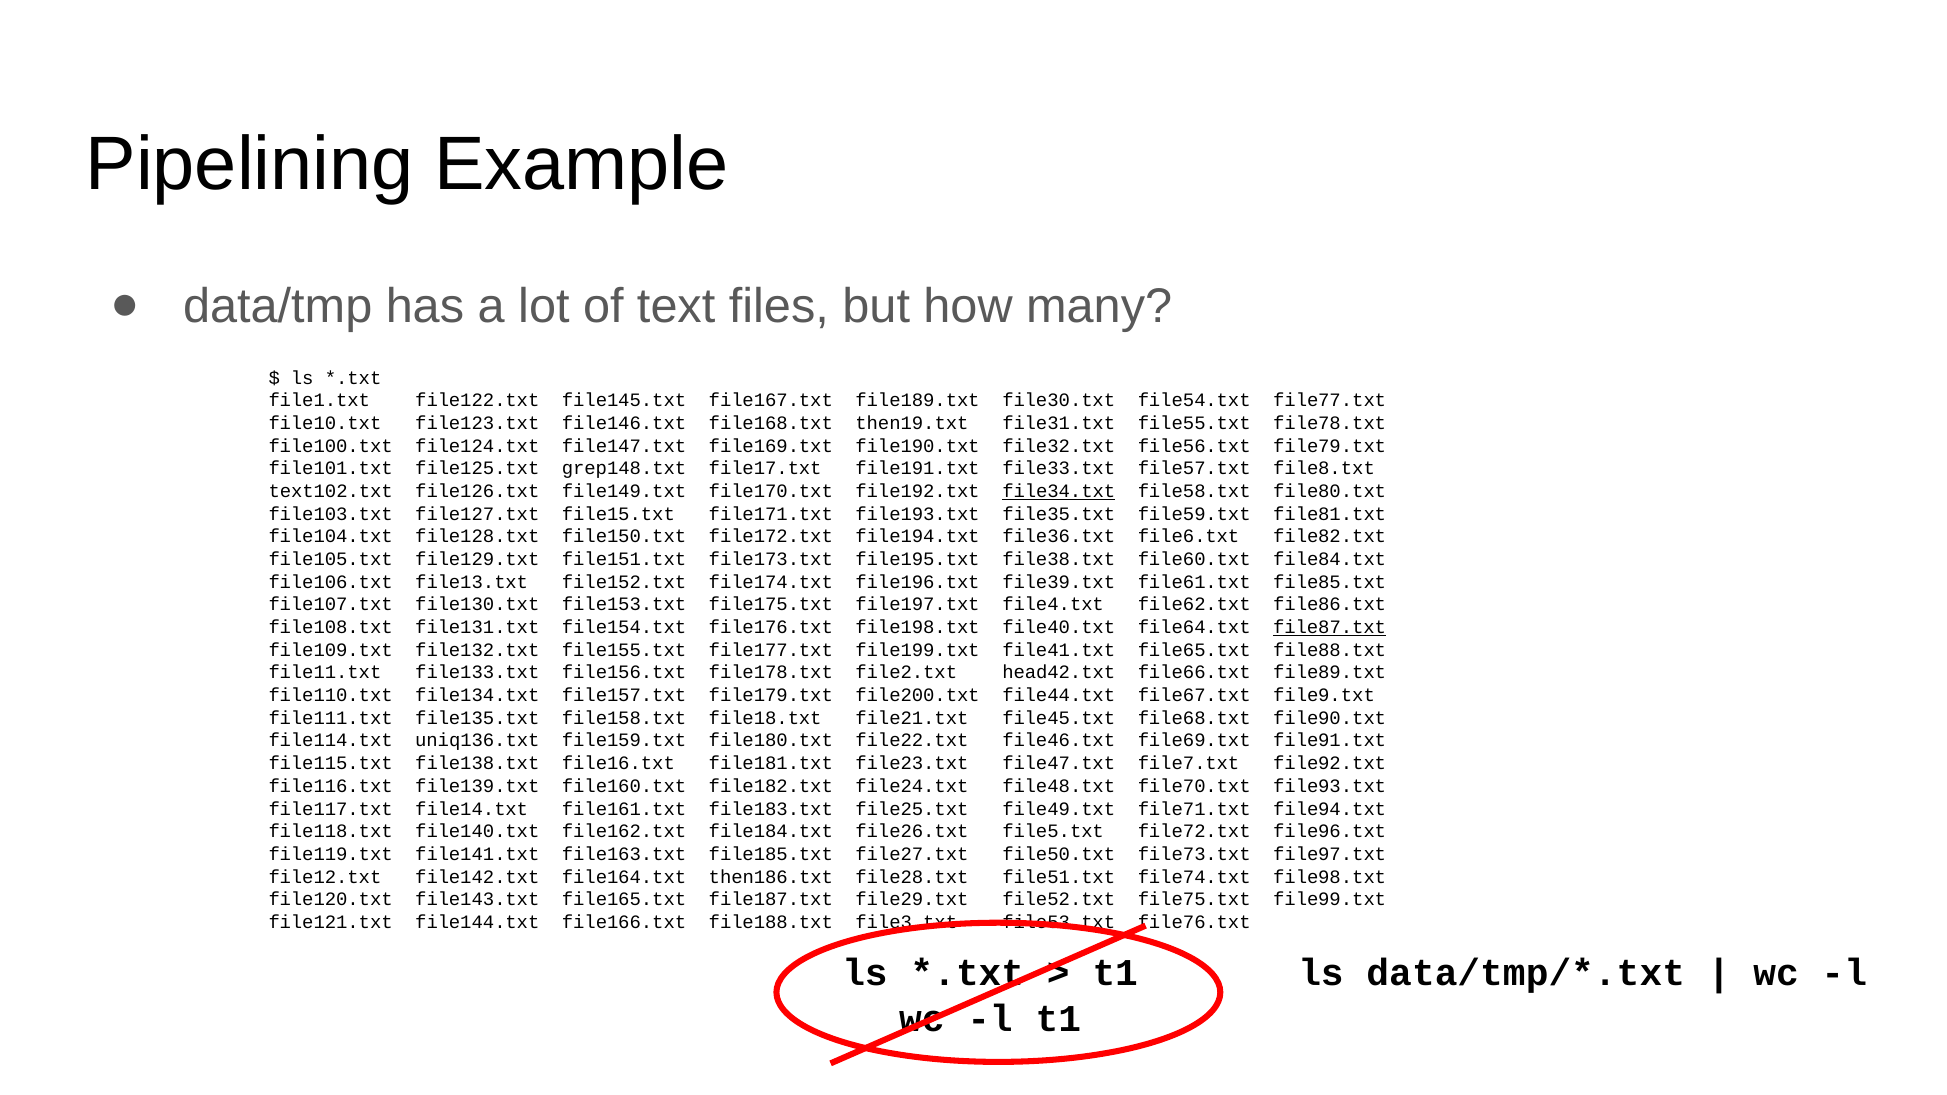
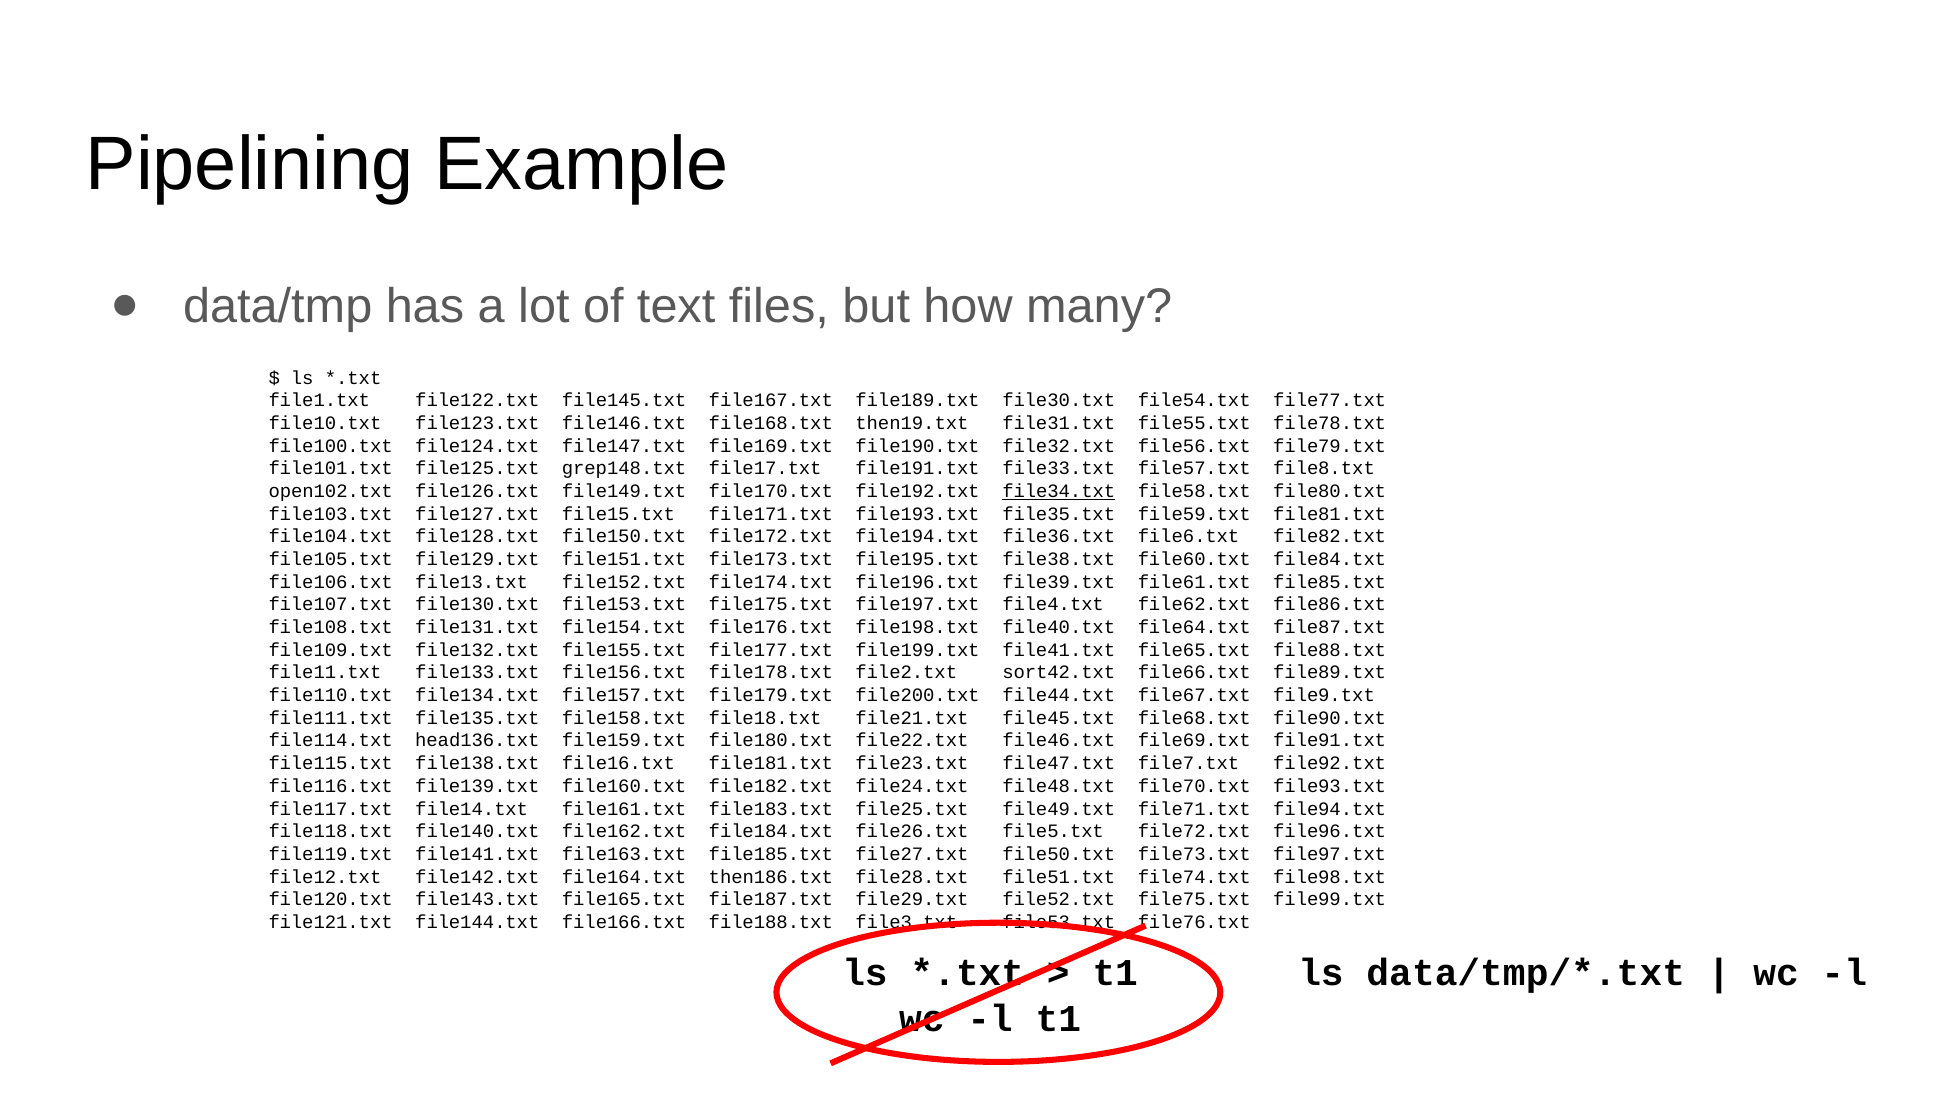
text102.txt: text102.txt -> open102.txt (331, 491)
file87.txt underline: present -> none (1330, 627)
head42.txt: head42.txt -> sort42.txt (1059, 673)
uniq136.txt: uniq136.txt -> head136.txt (477, 741)
